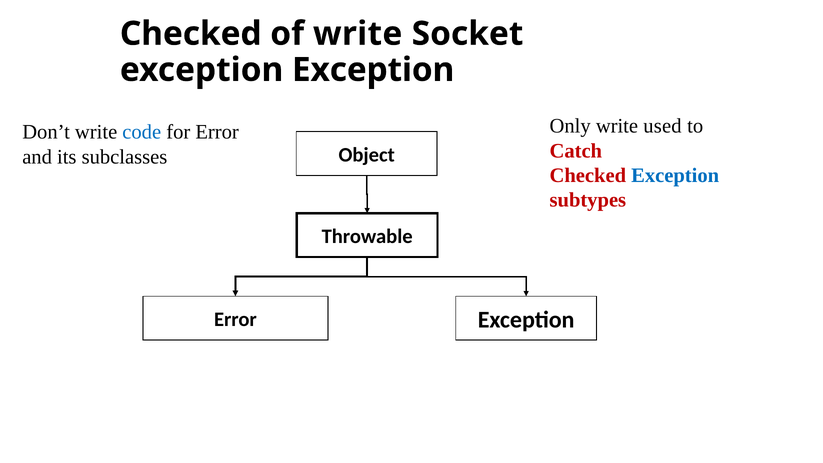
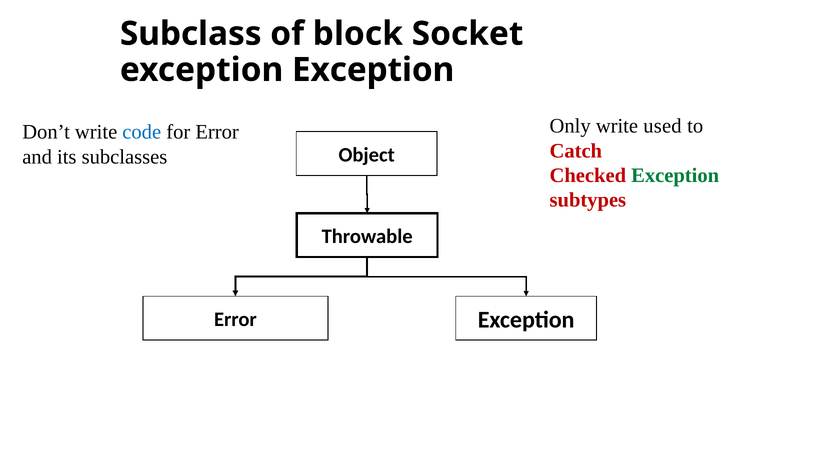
Checked: Checked -> Subclass (191, 34)
of write: write -> block (358, 34)
Exception colour: blue -> green (675, 175)
